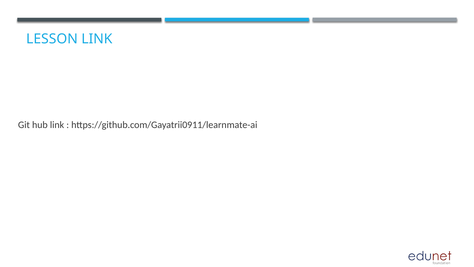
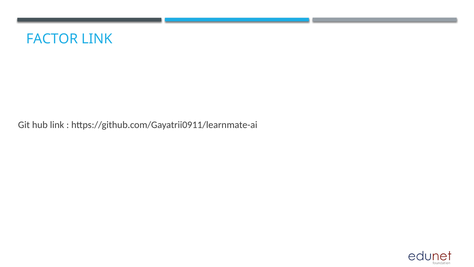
LESSON: LESSON -> FACTOR (52, 39)
